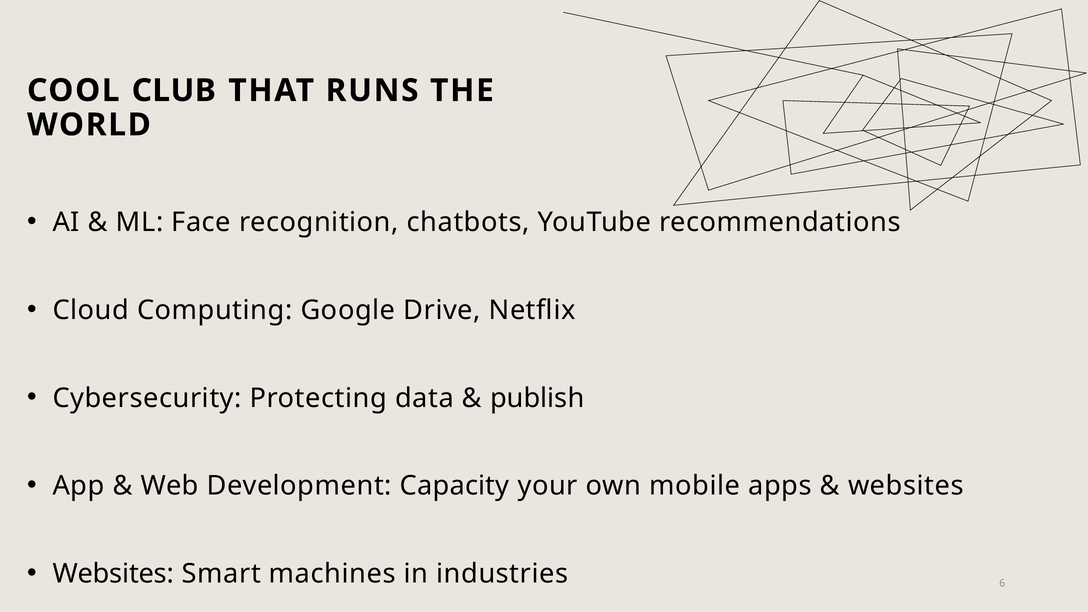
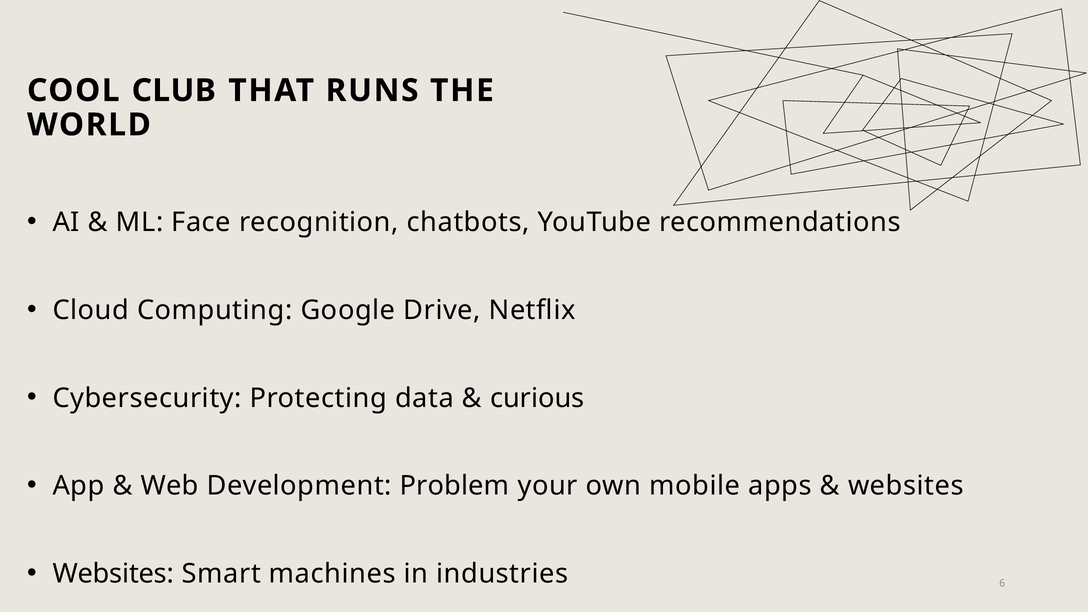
publish: publish -> curious (537, 398)
Capacity: Capacity -> Problem (455, 486)
